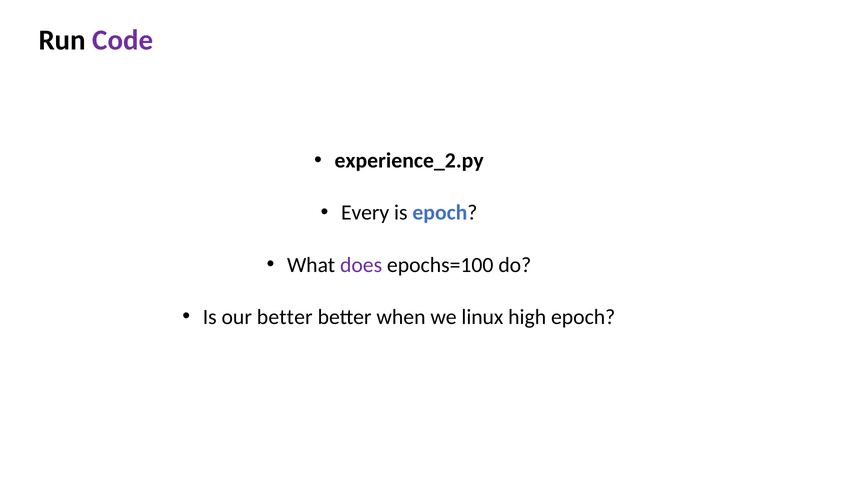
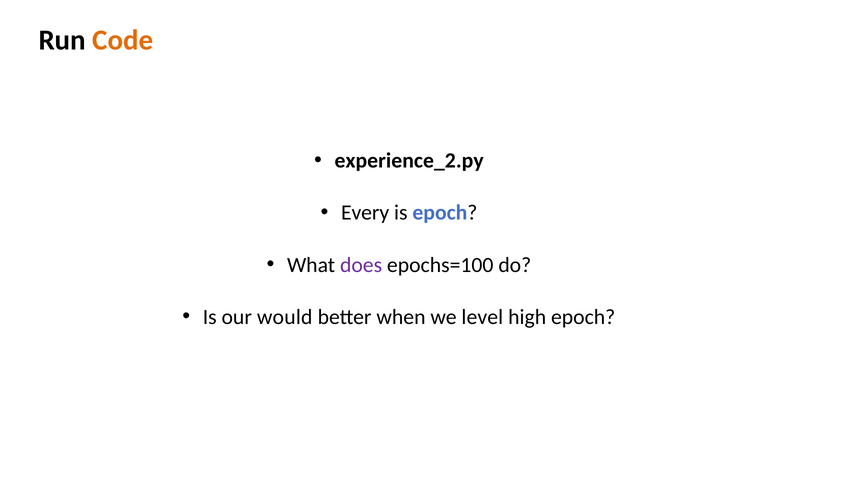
Code colour: purple -> orange (123, 40)
our better: better -> would (285, 317)
linux: linux -> level (482, 317)
